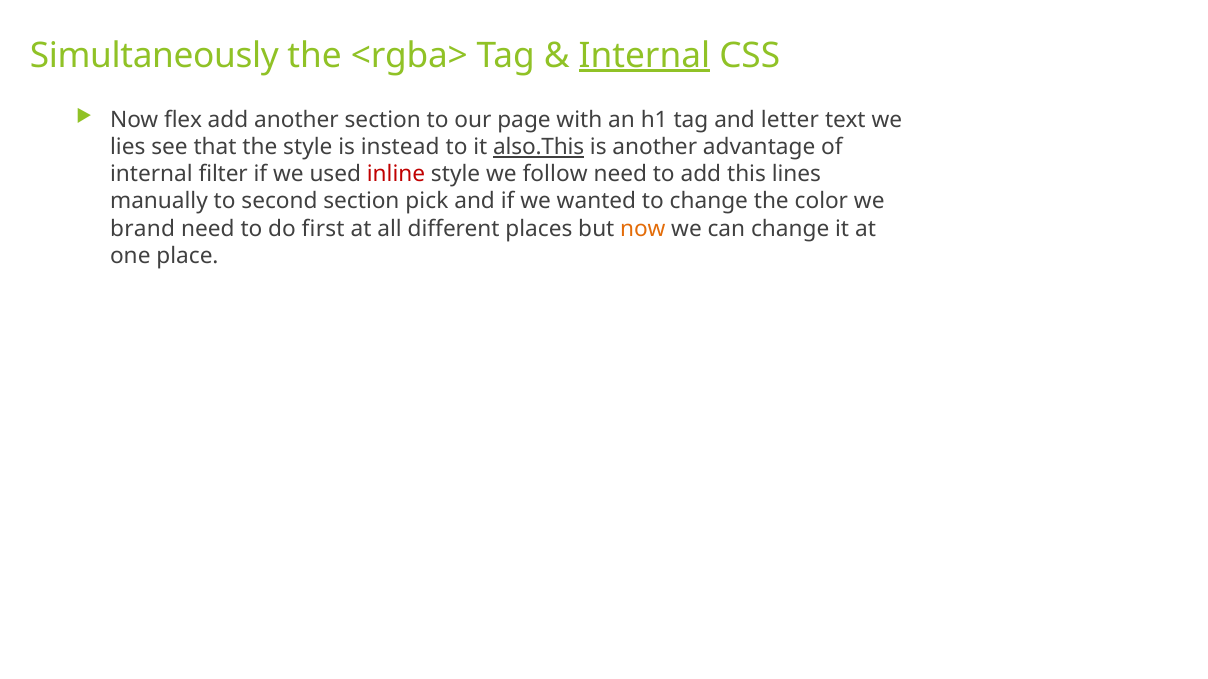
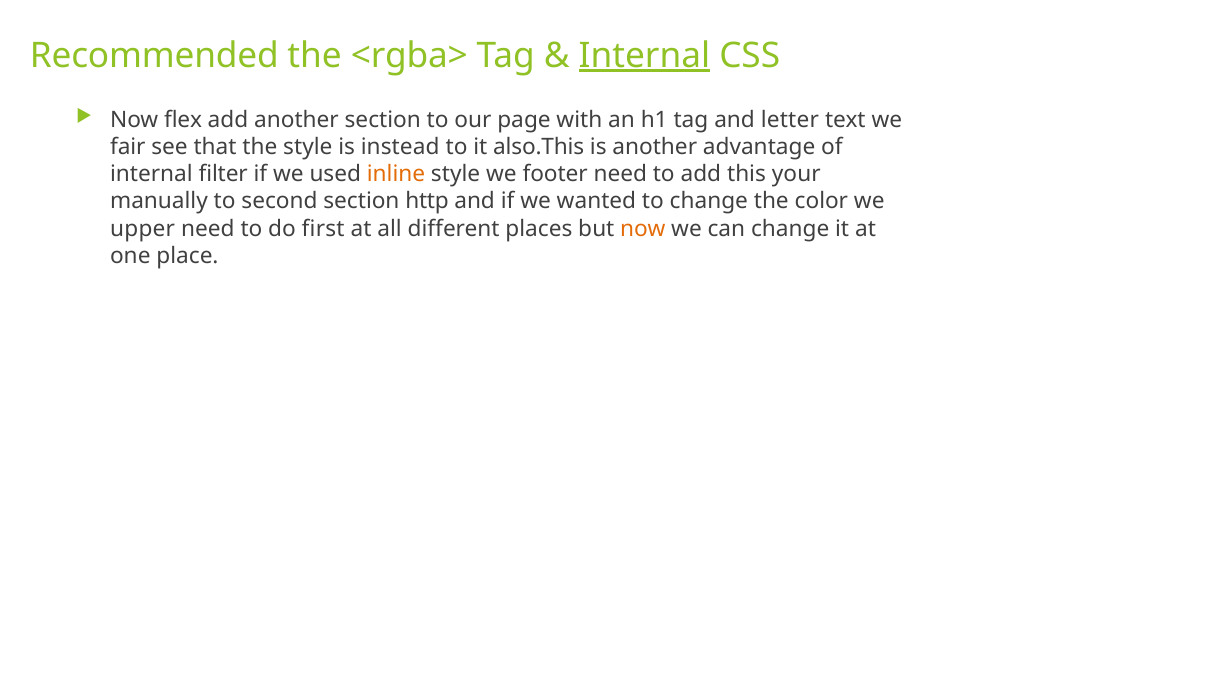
Simultaneously: Simultaneously -> Recommended (154, 55)
lies: lies -> fair (128, 147)
also.This underline: present -> none (539, 147)
inline colour: red -> orange (396, 174)
follow: follow -> footer (555, 174)
lines: lines -> your (796, 174)
pick: pick -> http (427, 202)
brand: brand -> upper (143, 229)
